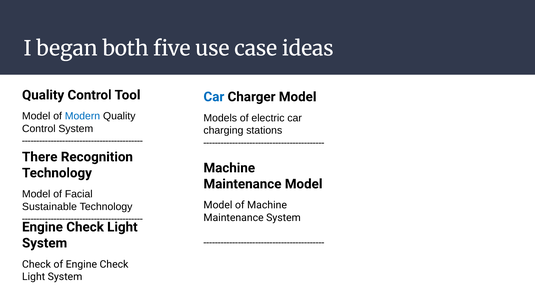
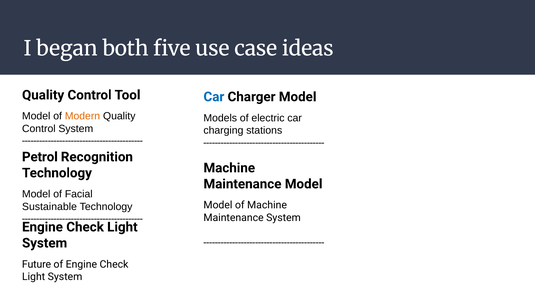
Modern colour: blue -> orange (82, 116)
There: There -> Petrol (40, 157)
Check: Check -> Future (37, 264)
